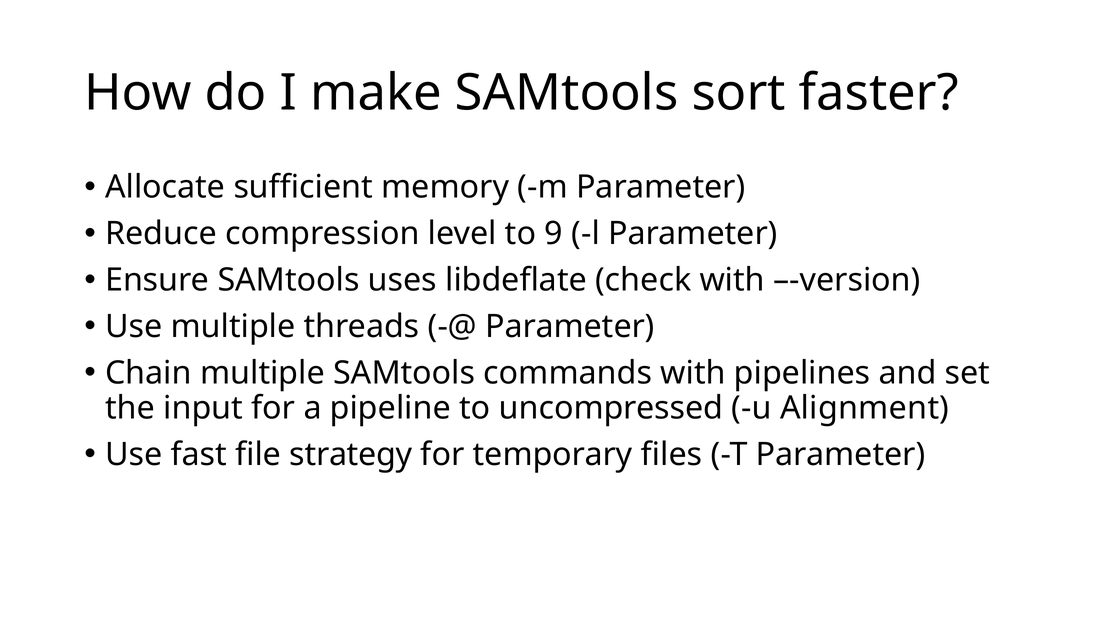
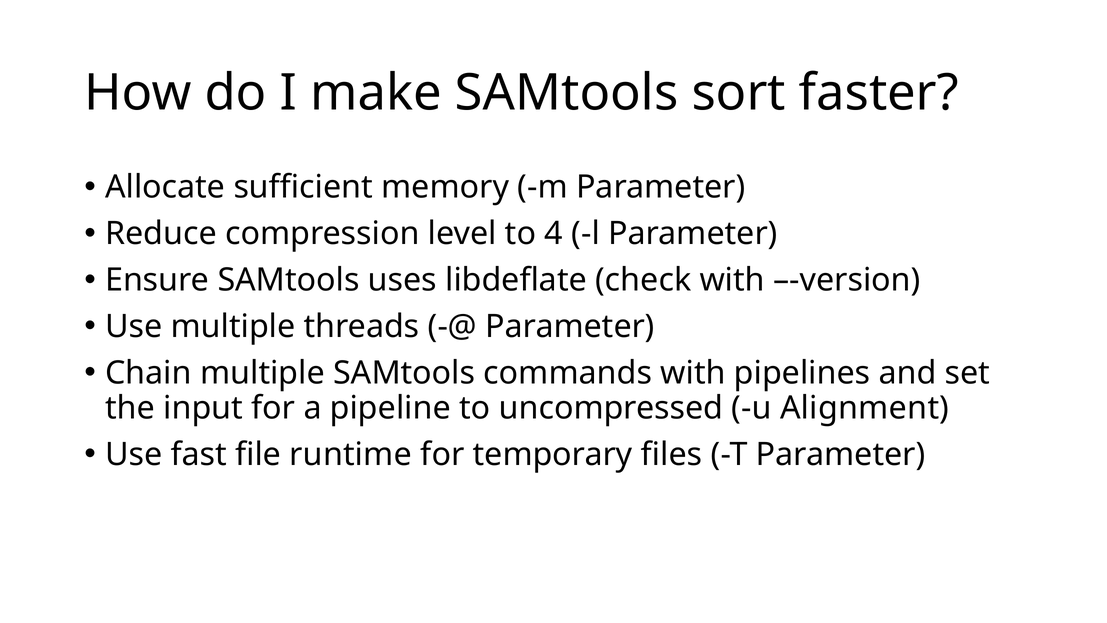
9: 9 -> 4 (554, 234)
strategy: strategy -> runtime (351, 454)
